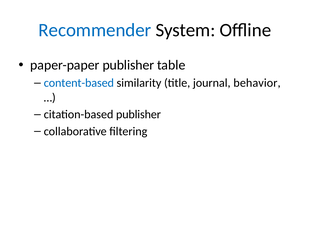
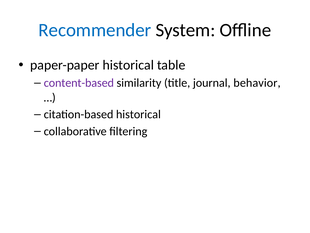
paper-paper publisher: publisher -> historical (128, 65)
content-based colour: blue -> purple (79, 83)
citation-based publisher: publisher -> historical (138, 114)
